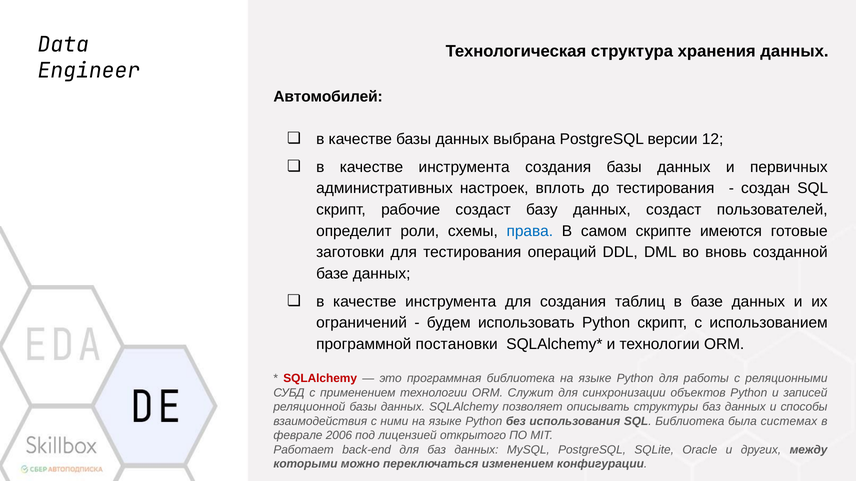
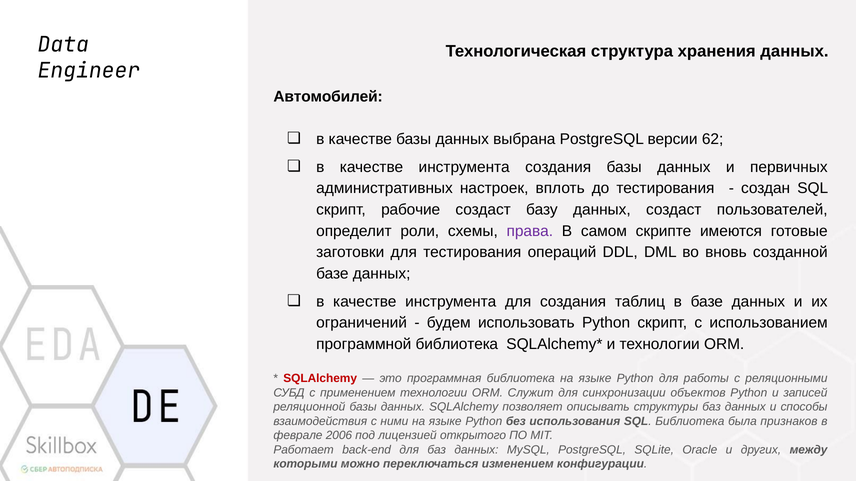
12: 12 -> 62 (713, 139)
права colour: blue -> purple (530, 231)
программной постановки: постановки -> библиотека (457, 344)
системах: системах -> признаков (789, 422)
